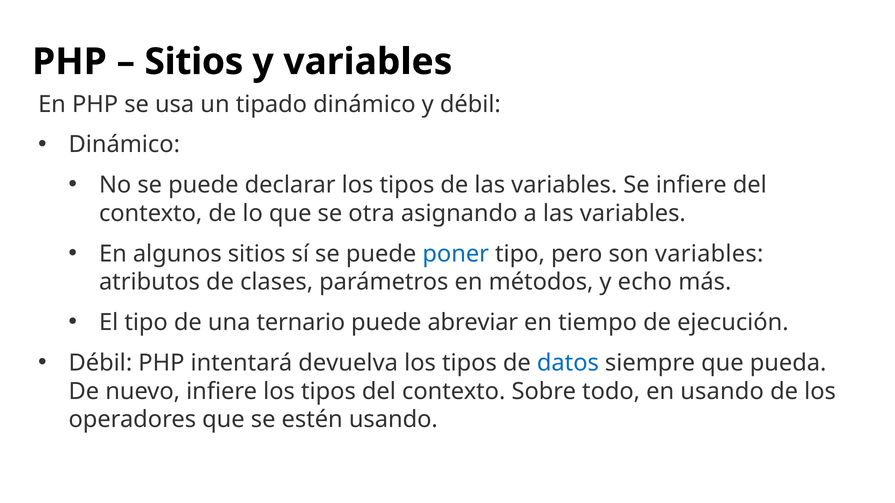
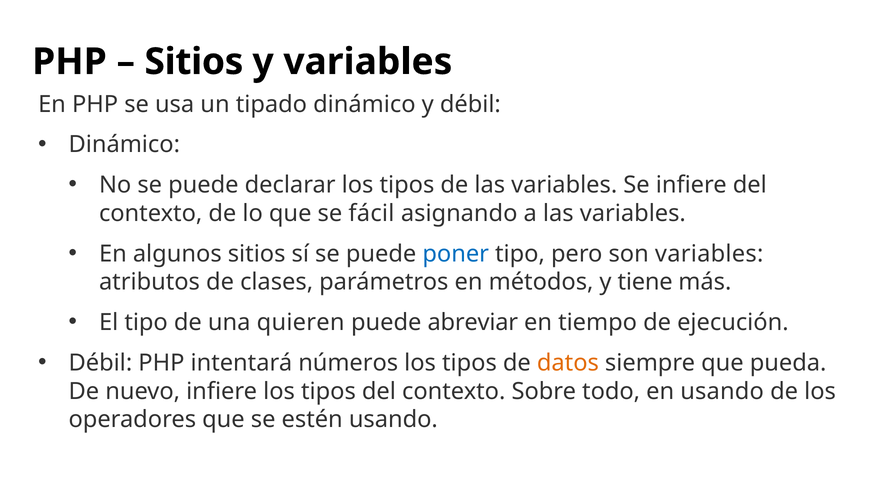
otra: otra -> fácil (371, 214)
echo: echo -> tiene (645, 282)
ternario: ternario -> quieren (301, 323)
devuelva: devuelva -> números (348, 363)
datos colour: blue -> orange (568, 363)
